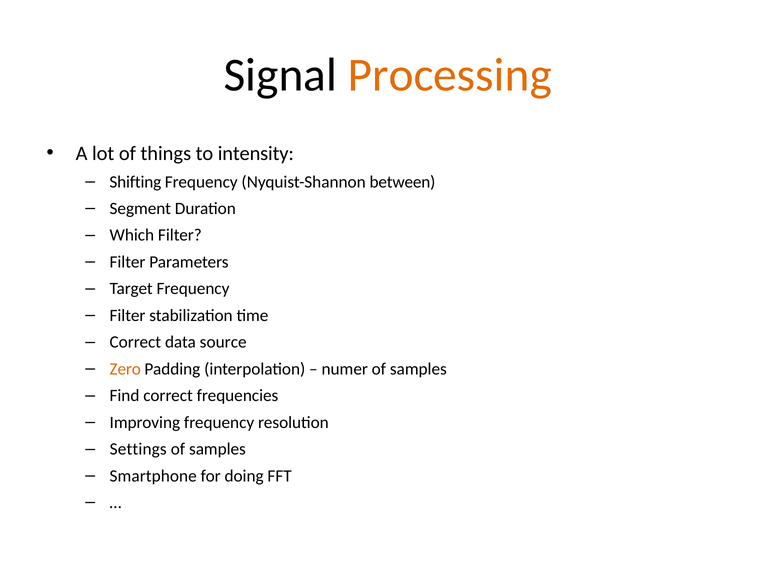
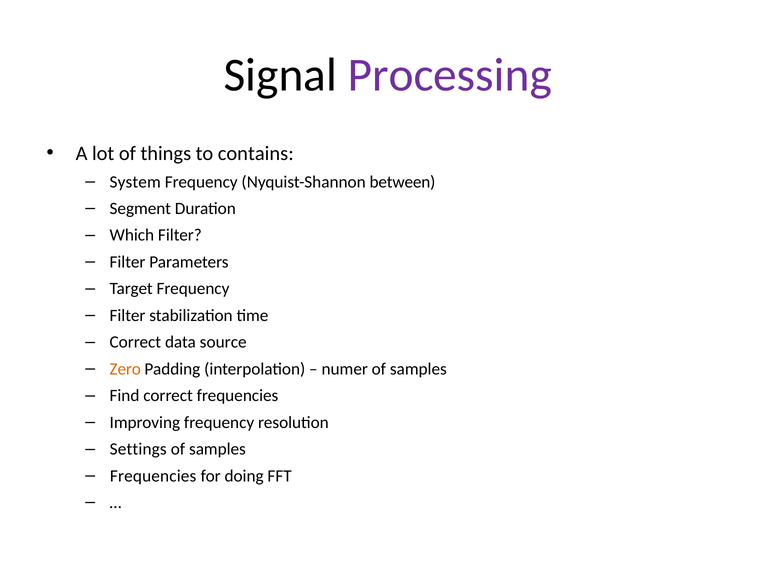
Processing colour: orange -> purple (450, 75)
intensity: intensity -> contains (256, 153)
Shifting: Shifting -> System (135, 182)
Smartphone: Smartphone -> Frequencies (153, 476)
